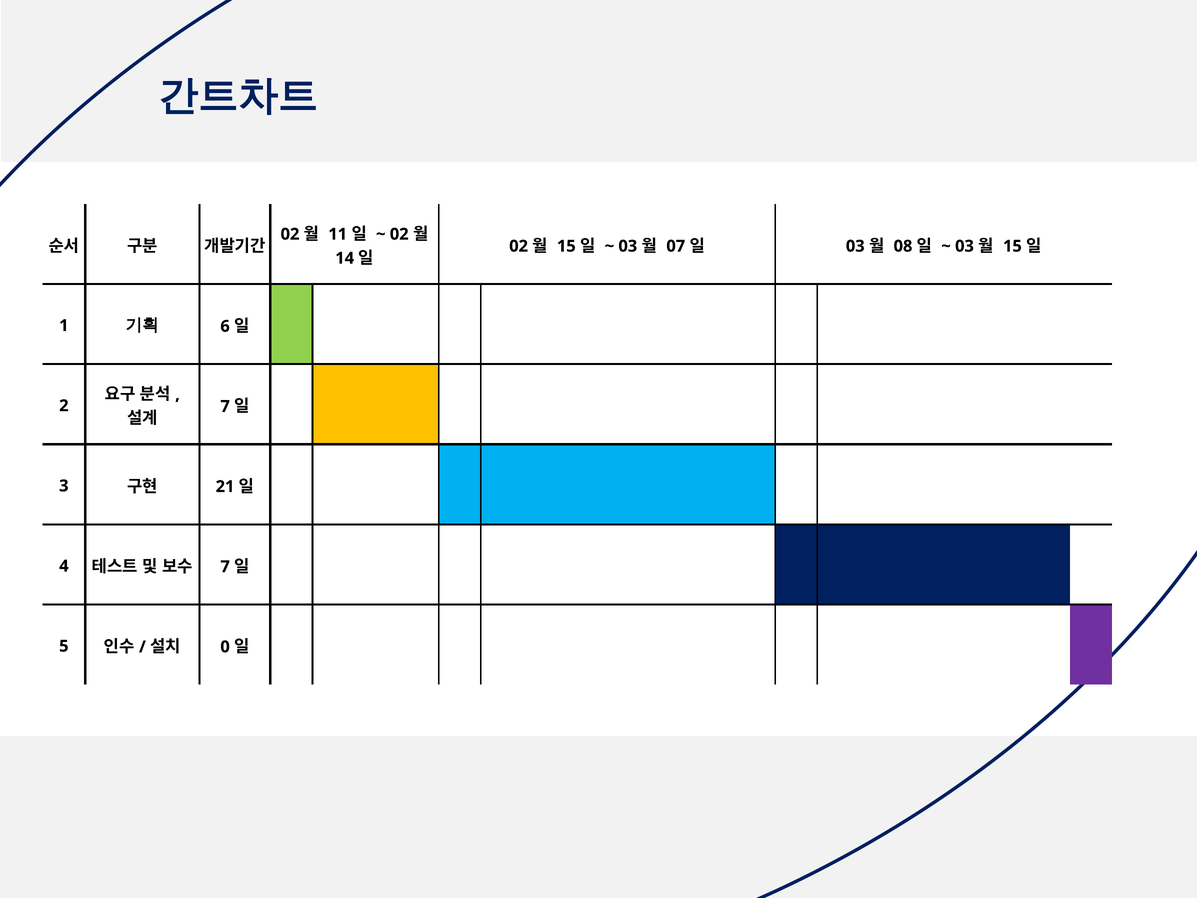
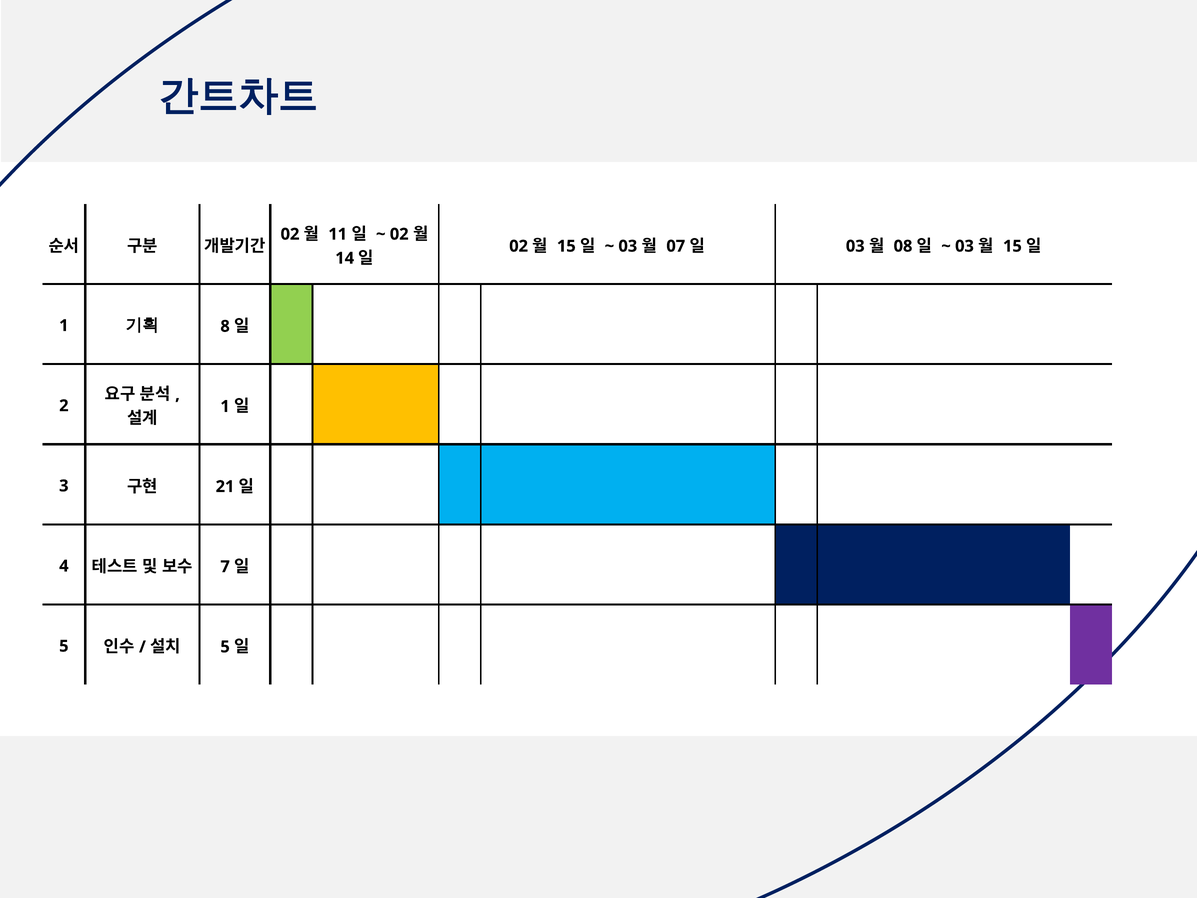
6: 6 -> 8 (225, 326)
7: 7 -> 1 (225, 406)
0: 0 -> 5 (225, 647)
